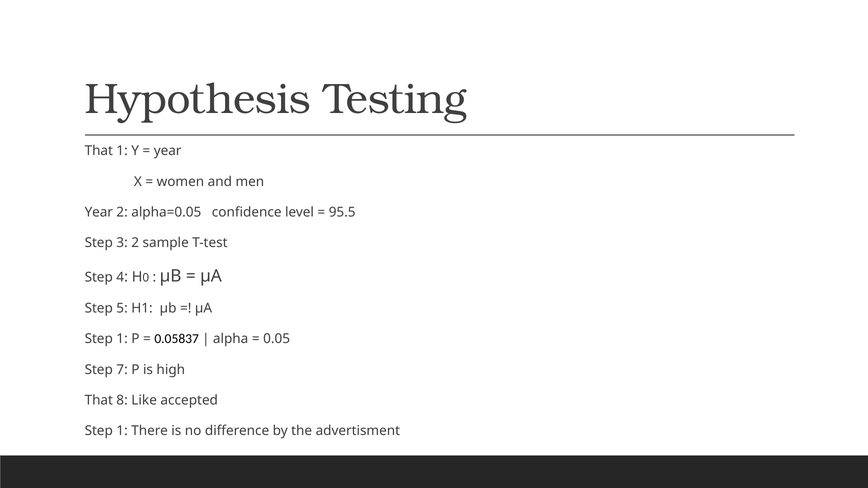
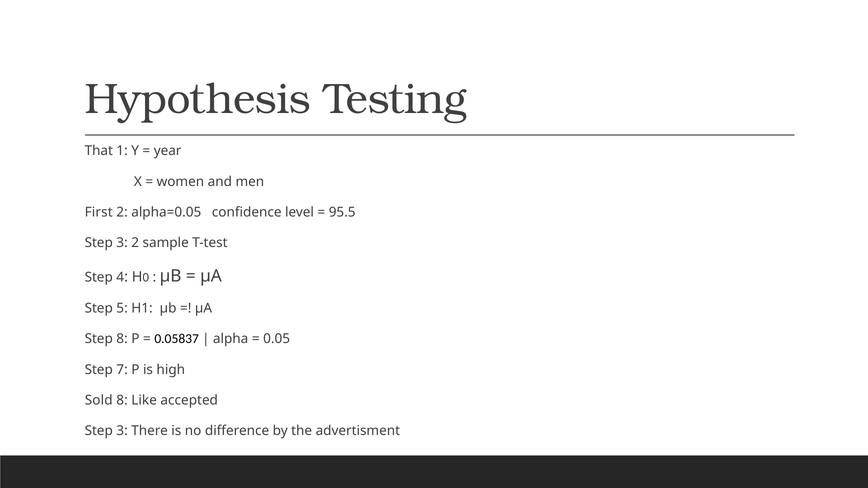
Year: Year -> First (99, 212)
1: 1 -> 8 (122, 339)
That: That -> Sold (99, 400)
1: 1 -> 3 (122, 431)
